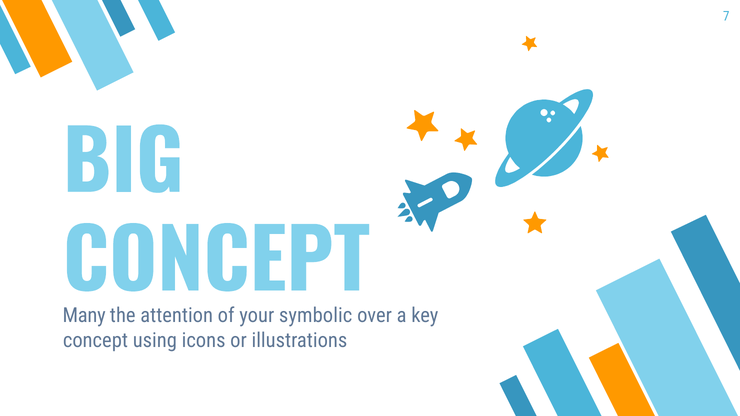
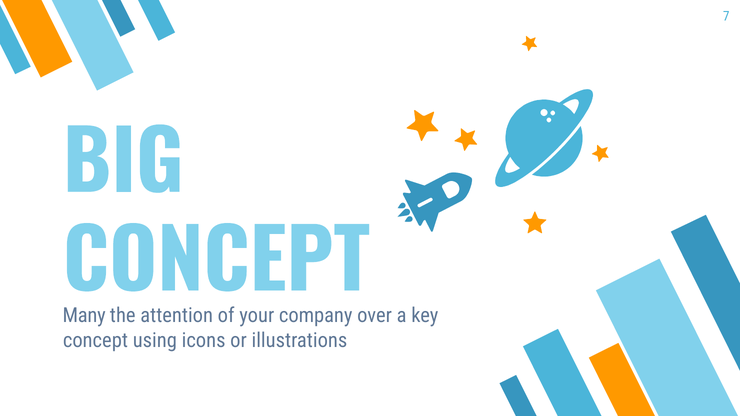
symbolic: symbolic -> company (316, 316)
